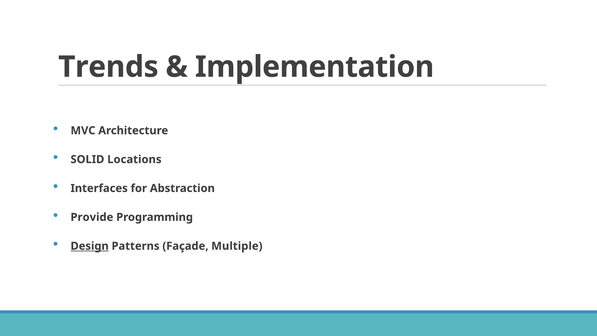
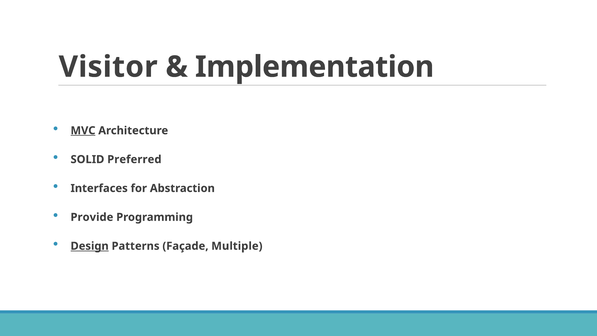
Trends: Trends -> Visitor (108, 67)
MVC underline: none -> present (83, 130)
Locations: Locations -> Preferred (134, 159)
